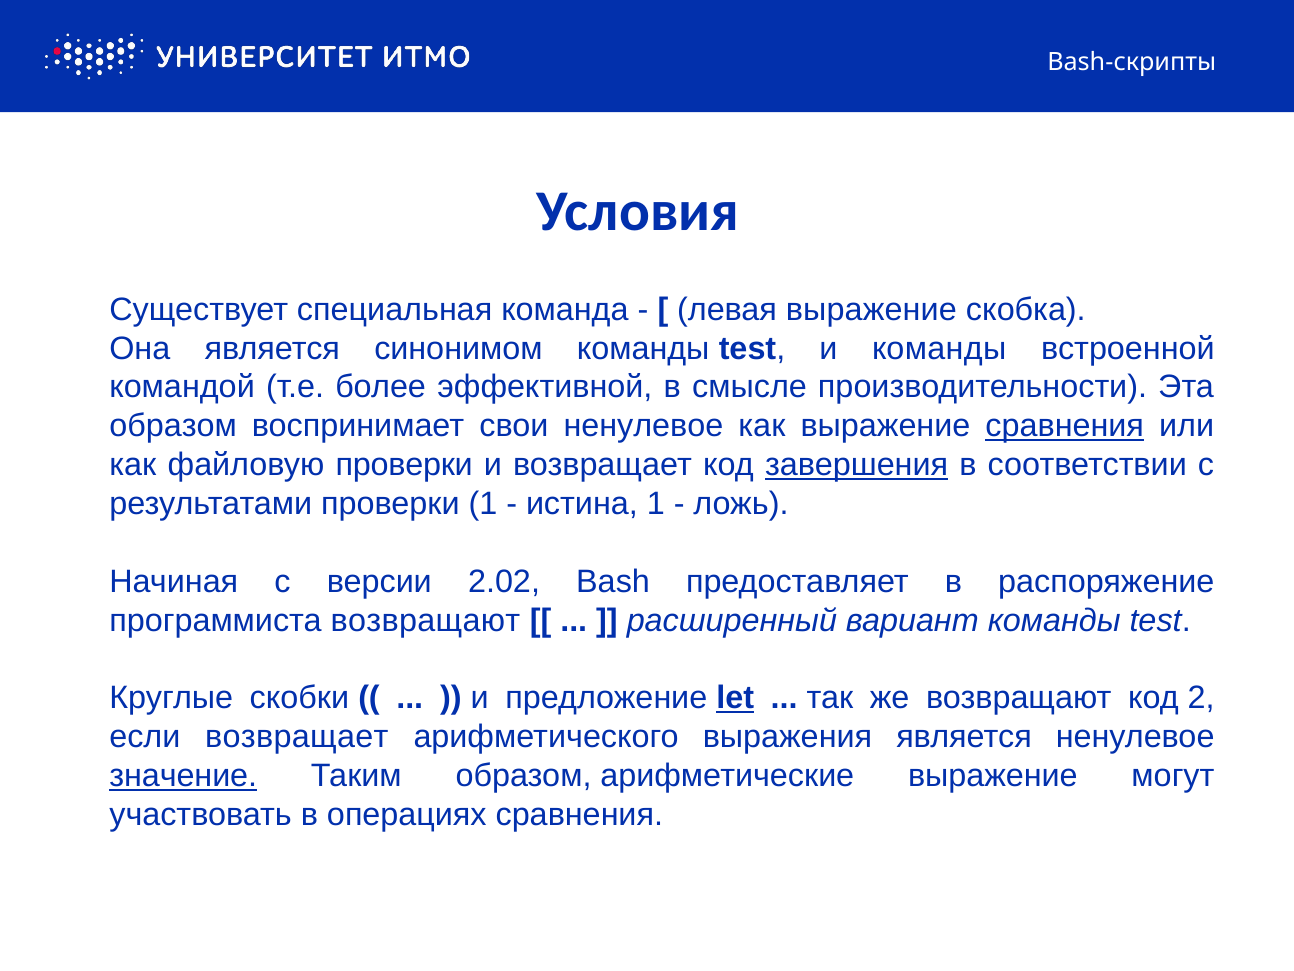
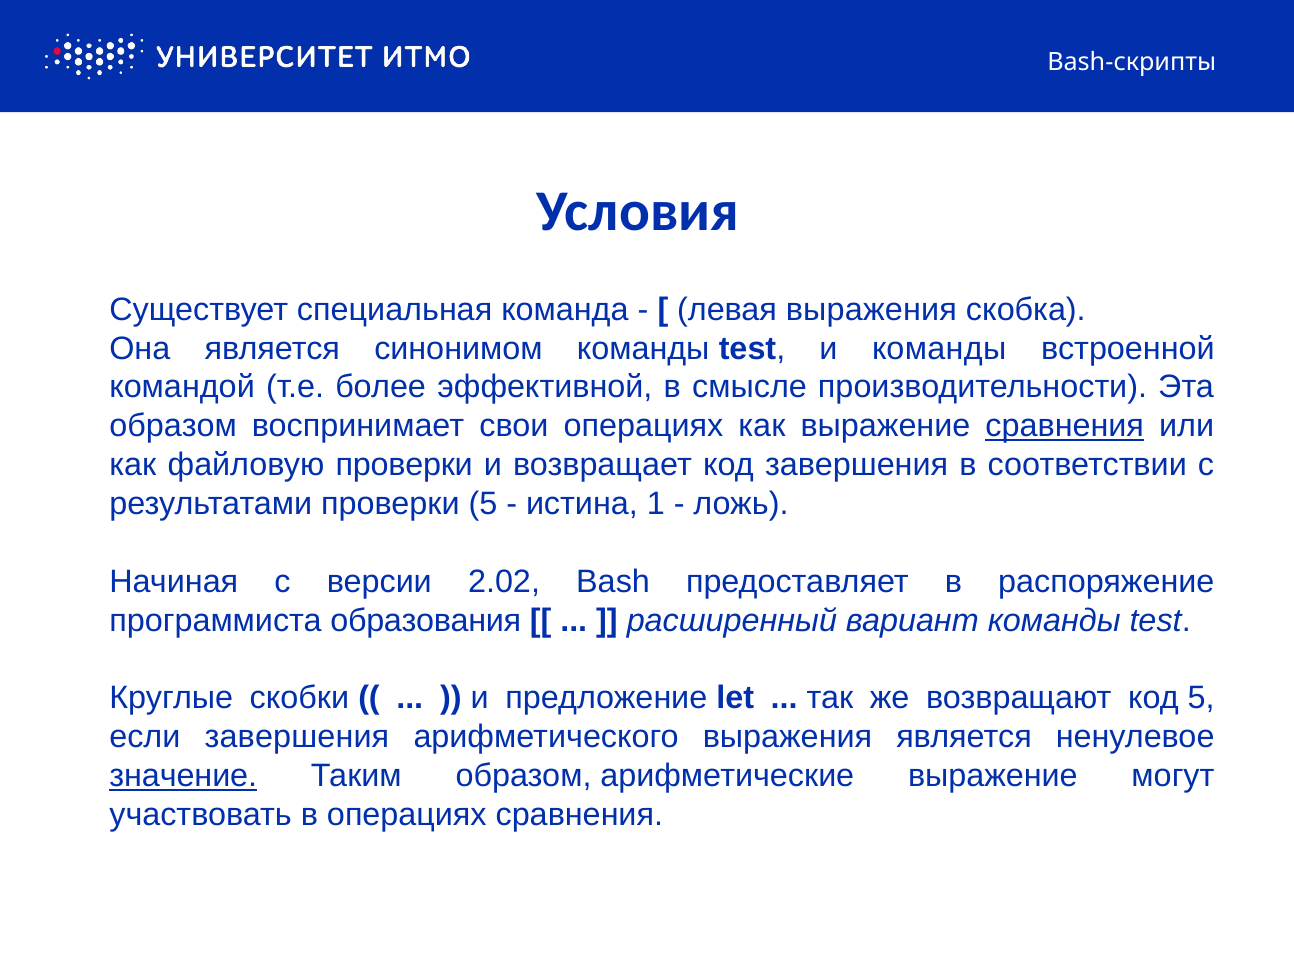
левая выражение: выражение -> выражения (871, 309)
свои ненулевое: ненулевое -> операциях (643, 426)
завершения underline: present -> none (857, 465)
проверки 1: 1 -> 5 (483, 504)
программиста возвращают: возвращают -> образования (426, 620)
let underline: present -> none (735, 698)
код 2: 2 -> 5 (1201, 698)
если возвращает: возвращает -> завершения (297, 736)
